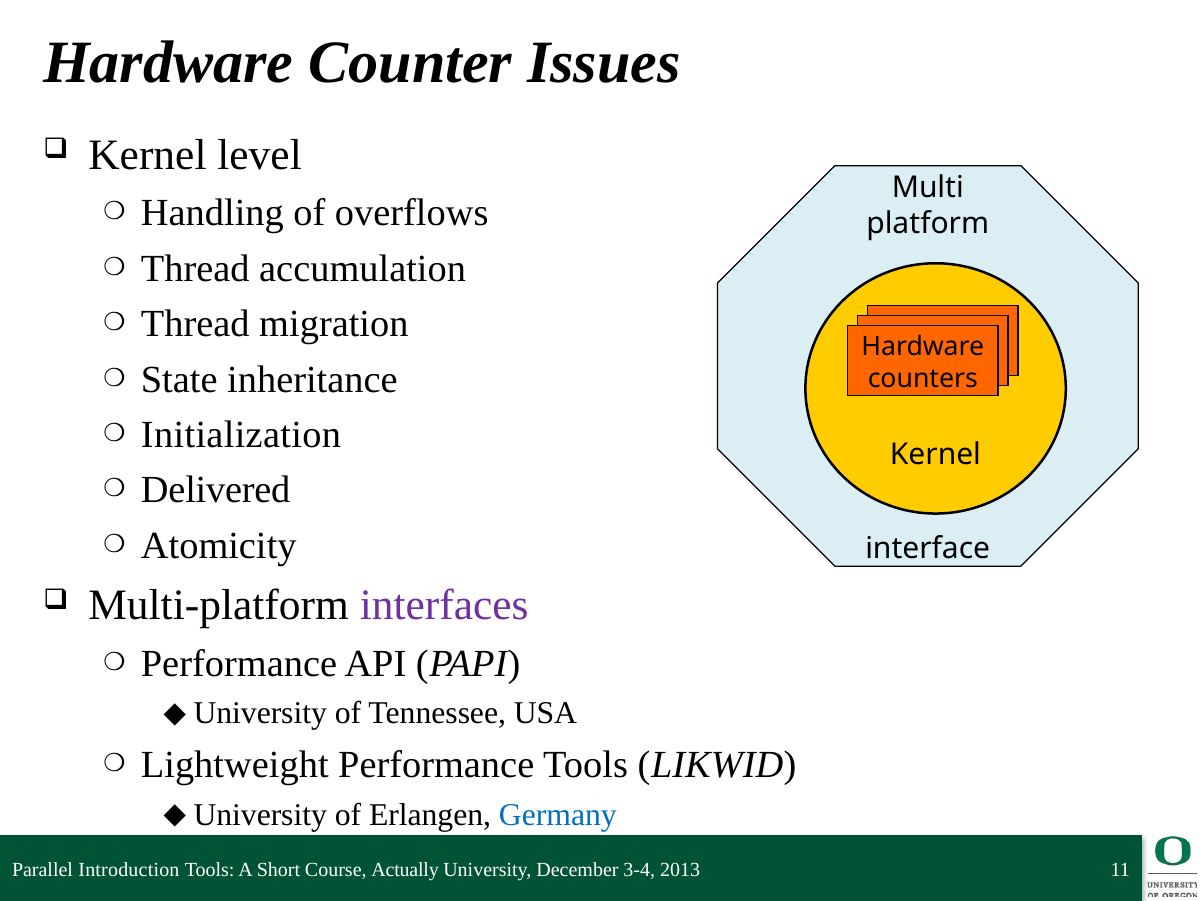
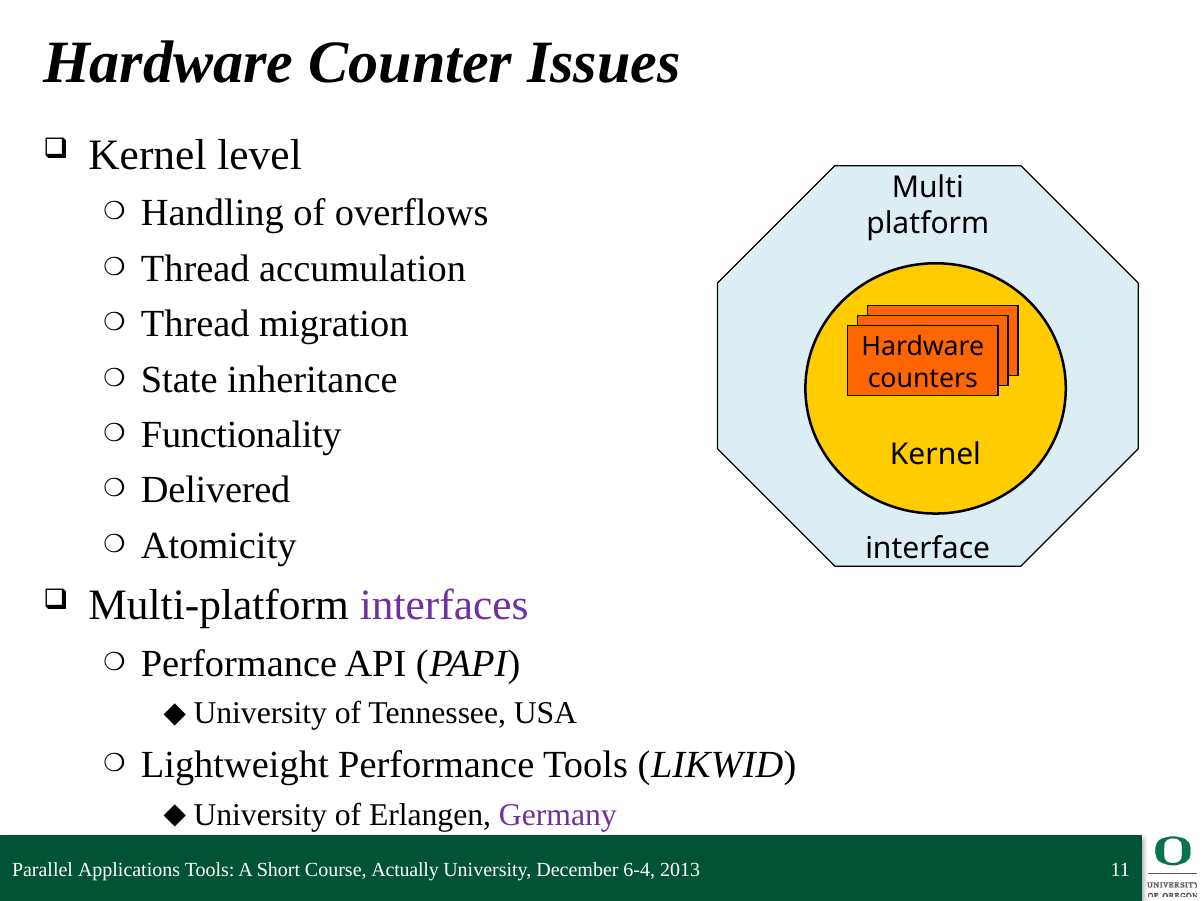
Initialization: Initialization -> Functionality (241, 435)
Germany colour: blue -> purple (558, 815)
Introduction: Introduction -> Applications (129, 871)
3-4: 3-4 -> 6-4 (639, 871)
